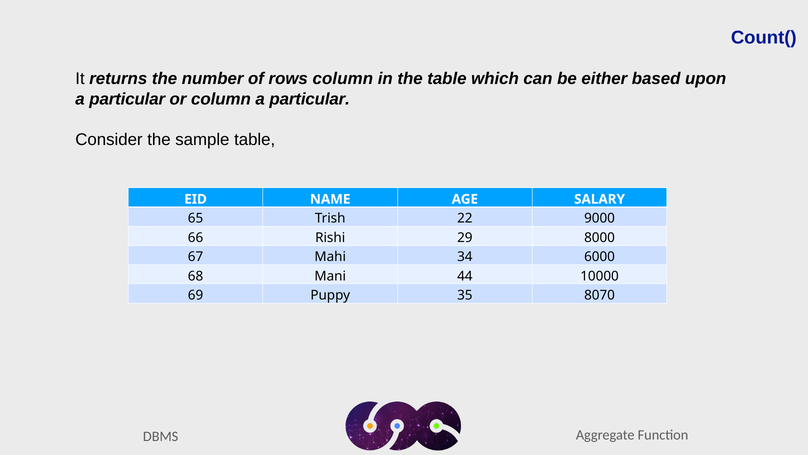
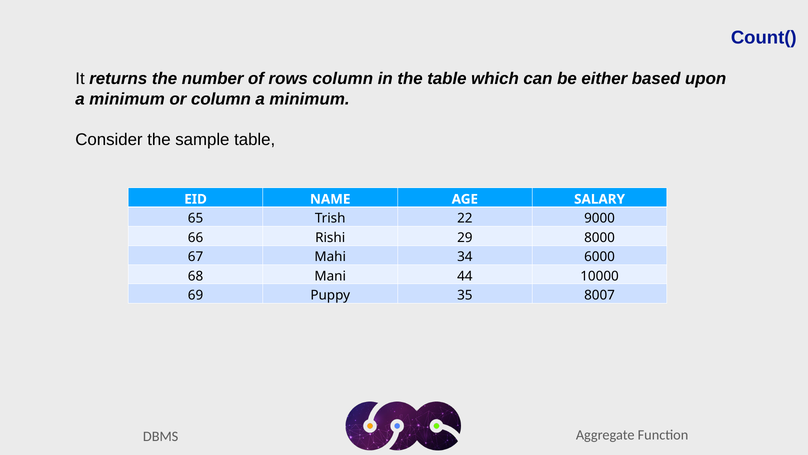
particular: particular -> minimum (127, 99)
particular: particular -> minimum (310, 99)
8070: 8070 -> 8007 (600, 295)
